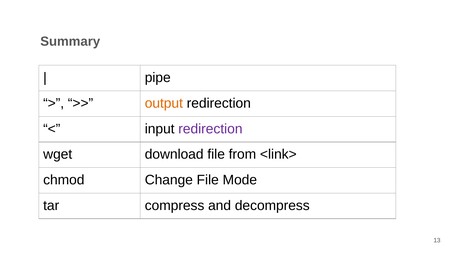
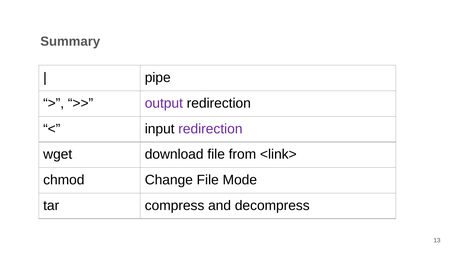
output colour: orange -> purple (164, 103)
